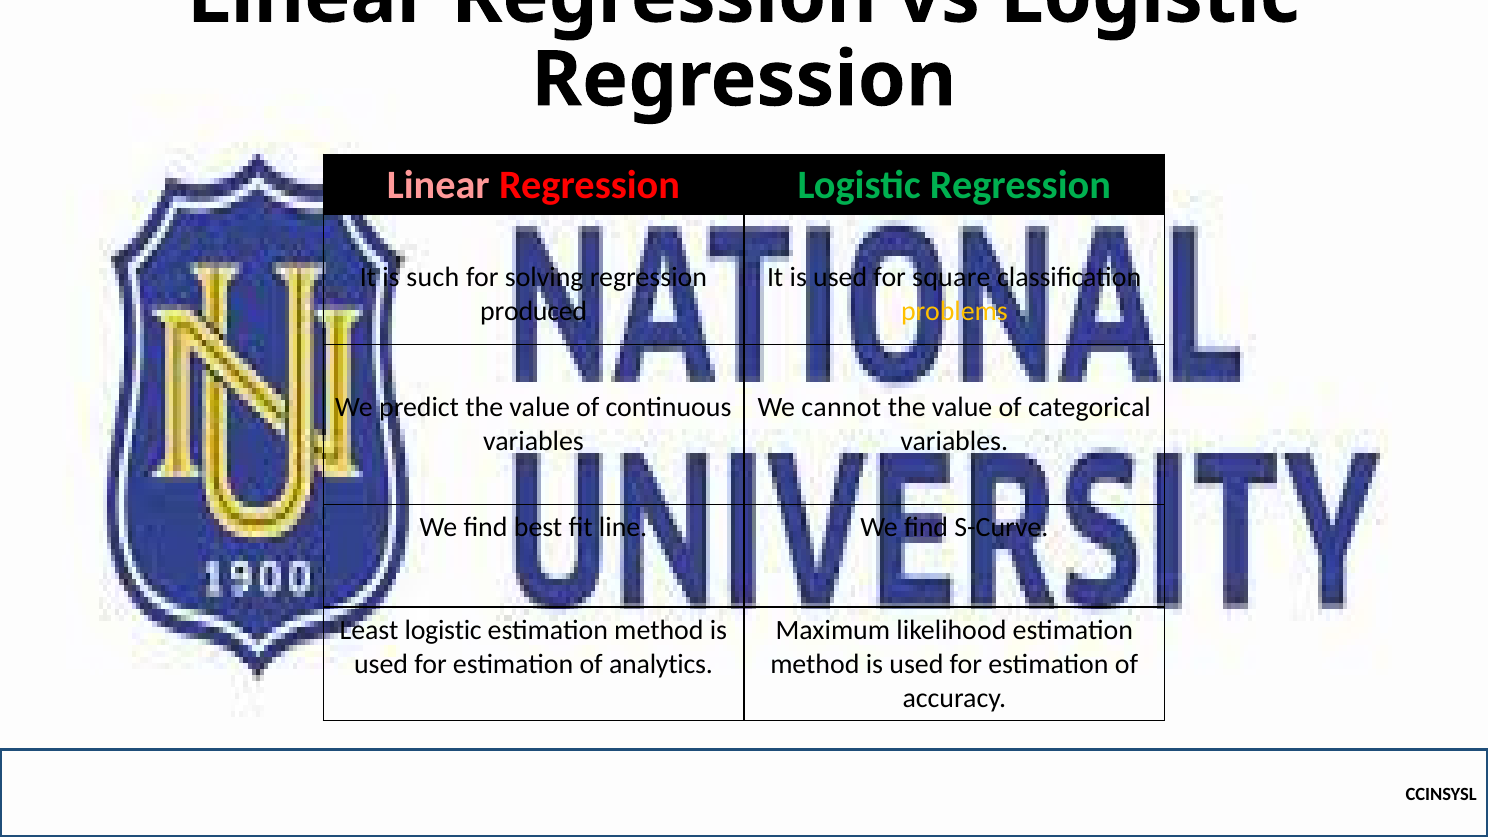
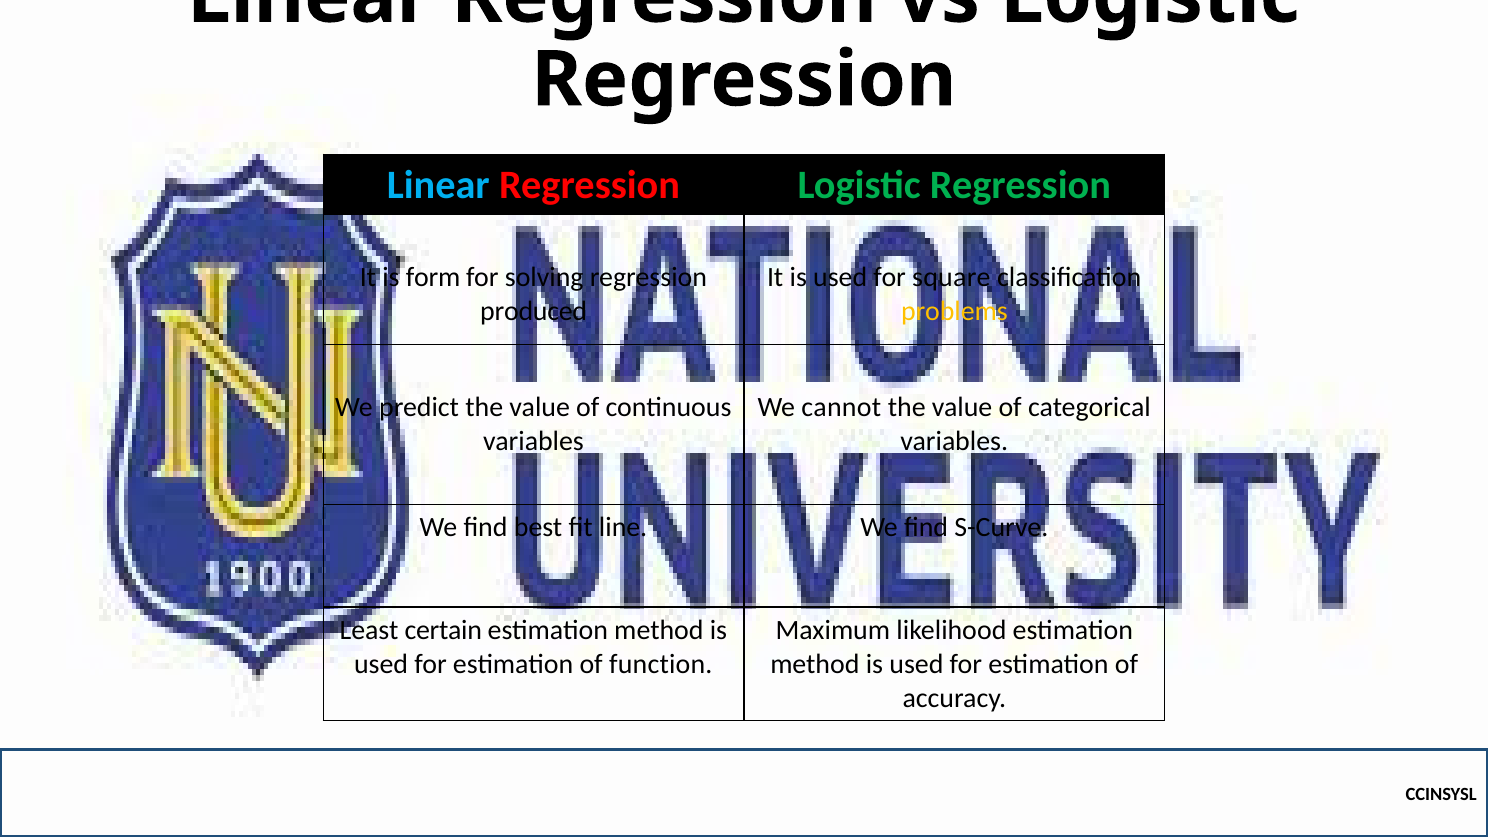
Linear colour: pink -> light blue (438, 185)
such: such -> form (433, 277)
Least logistic: logistic -> certain (443, 630)
analytics: analytics -> function (661, 664)
